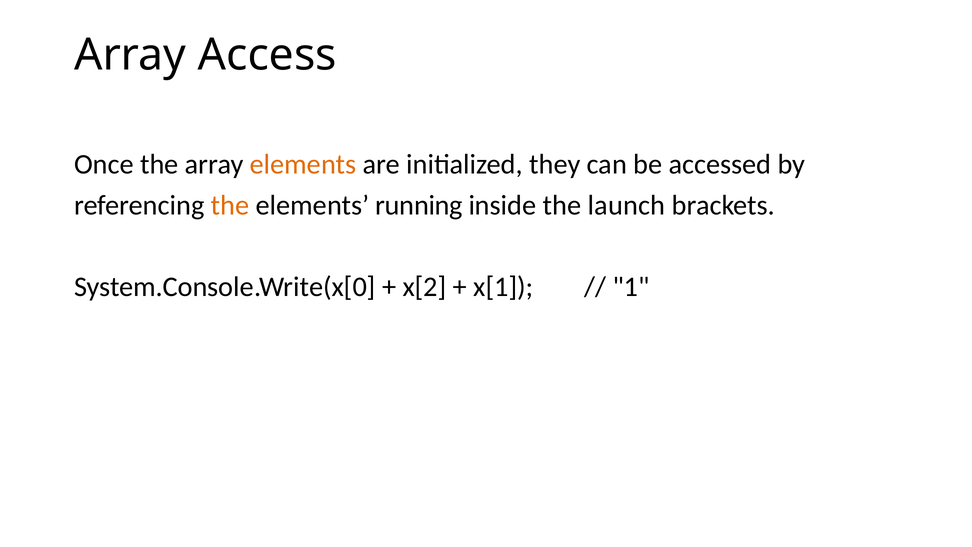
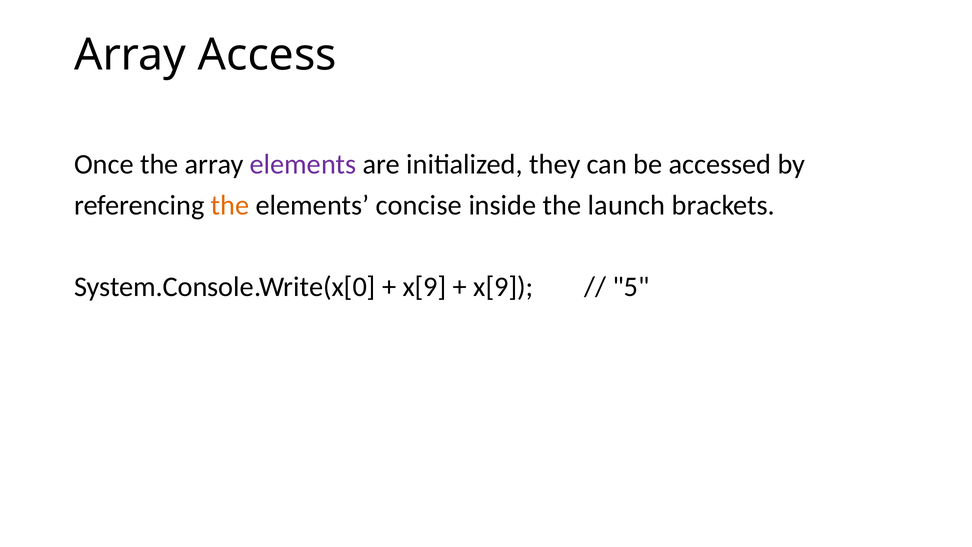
elements colour: orange -> purple (303, 164)
running: running -> concise (419, 205)
x[2: x[2 -> x[9 (424, 287)
x[1: x[1 -> x[9 (503, 287)
1: 1 -> 5 (631, 287)
